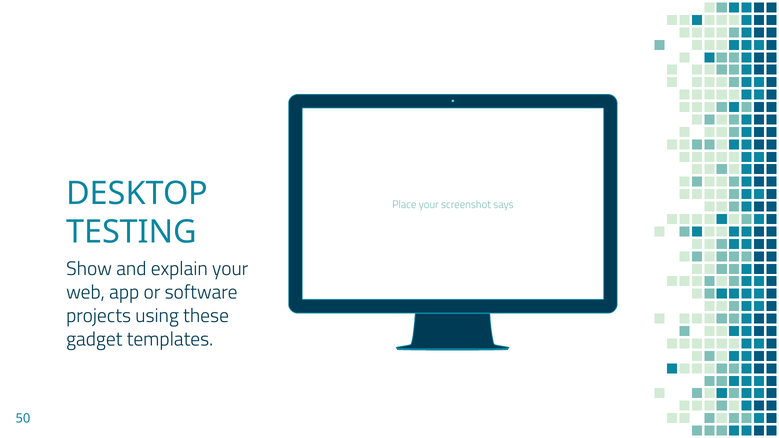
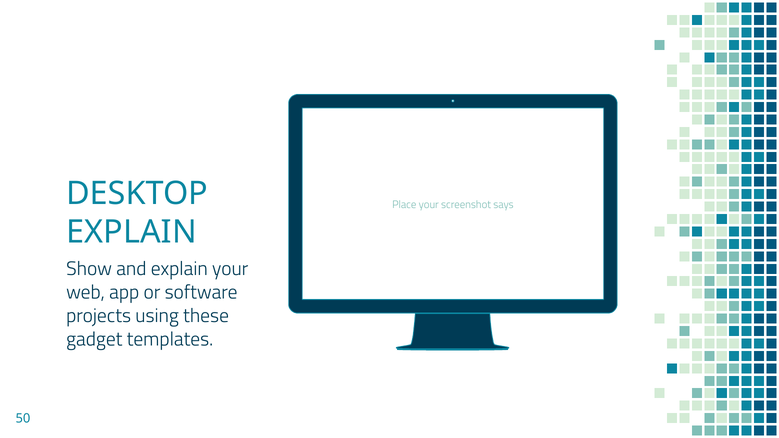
TESTING: TESTING -> EXPLAIN (131, 232)
